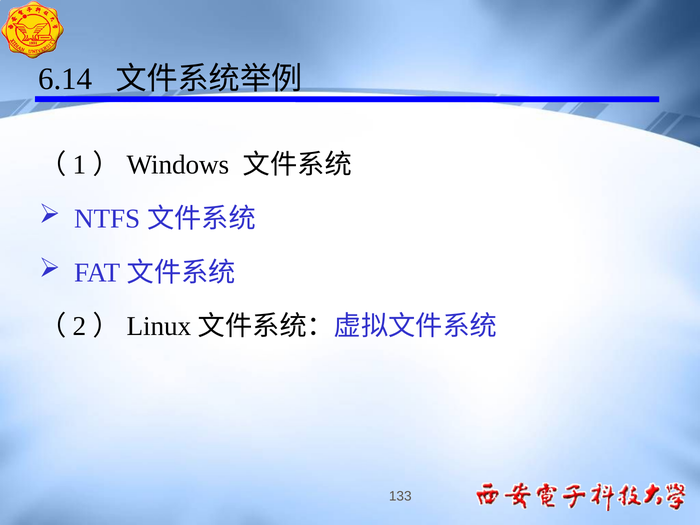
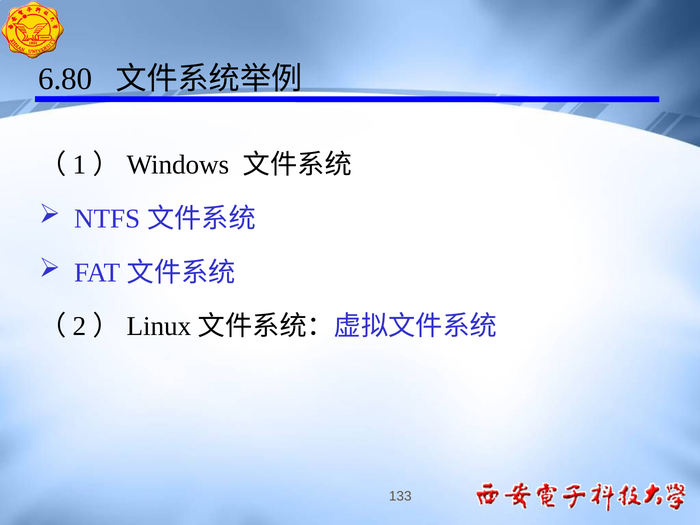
6.14: 6.14 -> 6.80 (65, 79)
